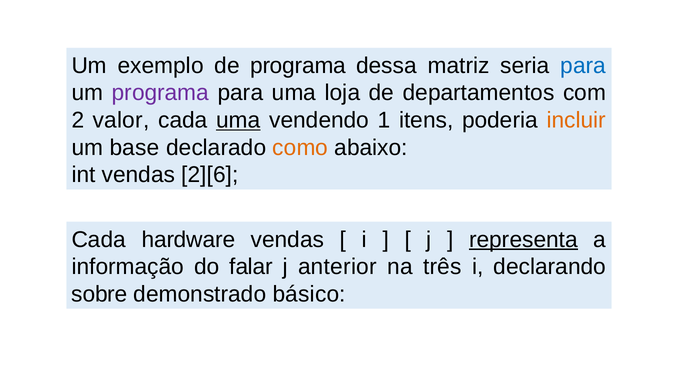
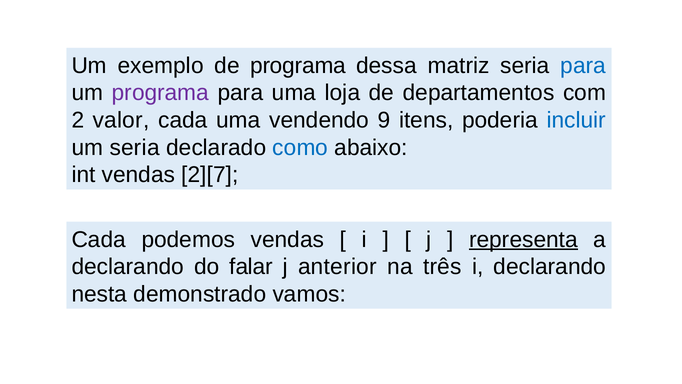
uma underline: present -> none (238, 120)
1: 1 -> 9 (384, 120)
incluir colour: orange -> blue (576, 120)
um base: base -> seria (135, 147)
como colour: orange -> blue (300, 147)
2][6: 2][6 -> 2][7 (210, 175)
hardware: hardware -> podemos (188, 239)
informação: informação -> declarando (128, 267)
sobre: sobre -> nesta (99, 294)
básico: básico -> vamos (309, 294)
